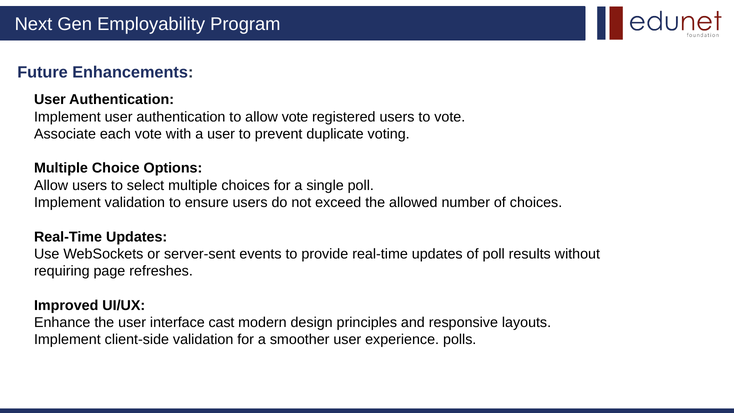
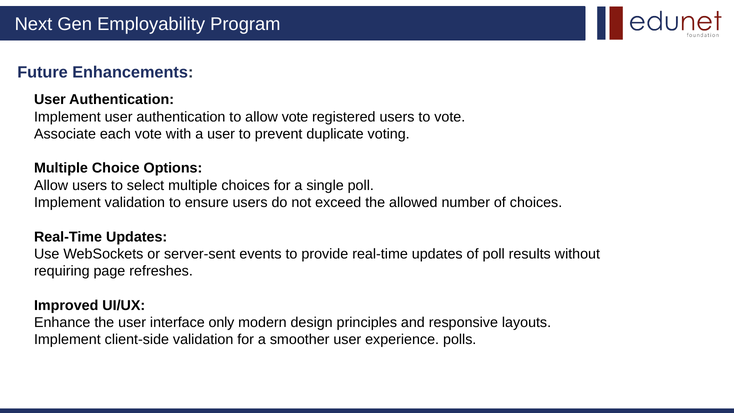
cast: cast -> only (221, 322)
